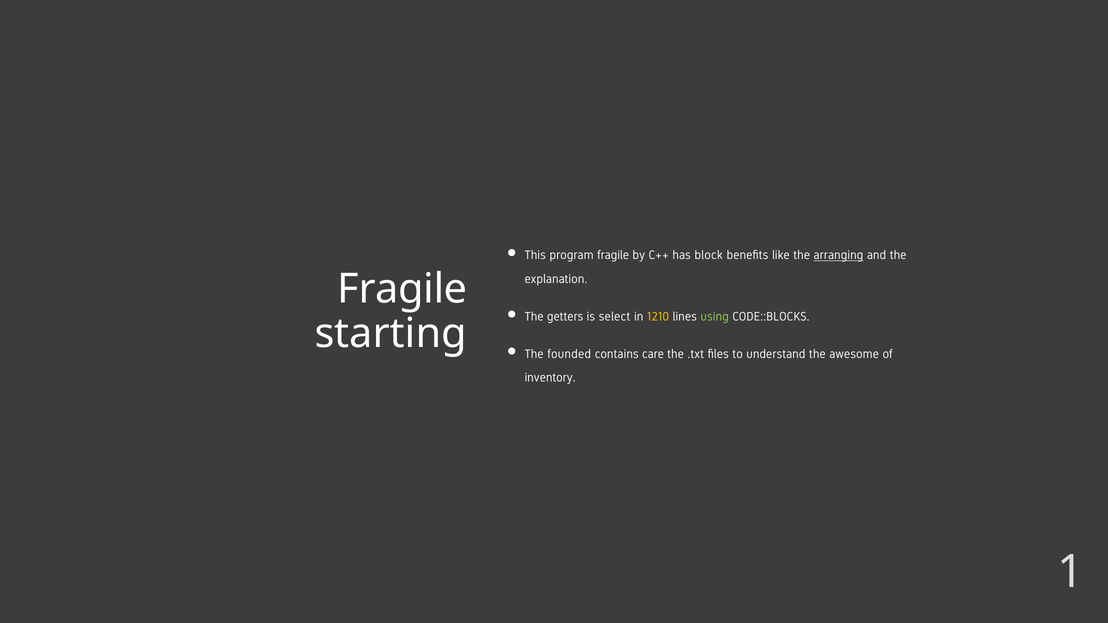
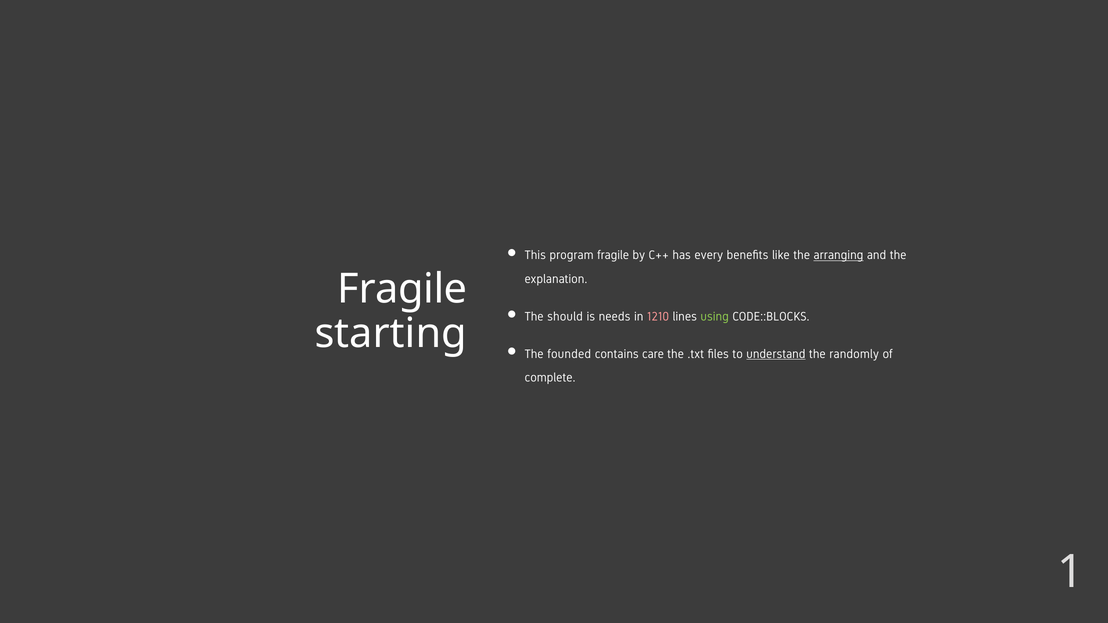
block: block -> every (709, 255)
getters: getters -> should (565, 317)
select: select -> needs (615, 317)
1210 colour: yellow -> pink (658, 317)
understand underline: none -> present (776, 354)
awesome: awesome -> randomly (854, 354)
inventory: inventory -> complete (550, 378)
